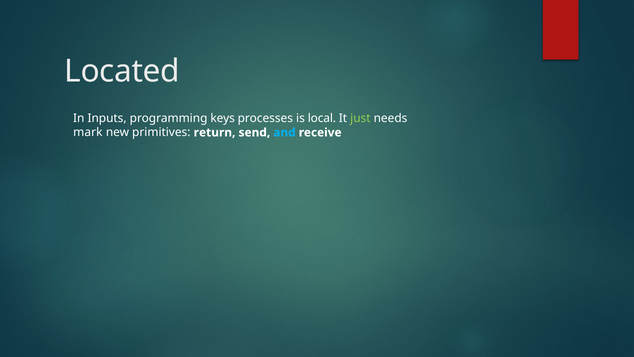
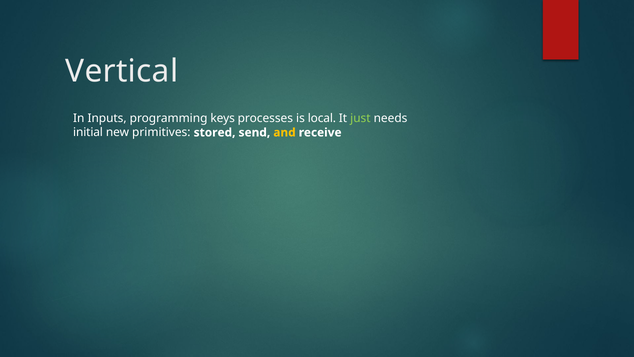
Located: Located -> Vertical (122, 71)
mark: mark -> initial (88, 132)
return: return -> stored (215, 132)
and colour: light blue -> yellow (284, 132)
